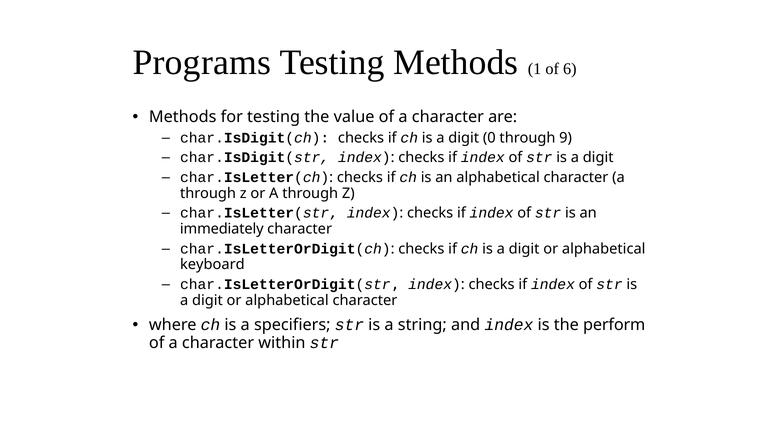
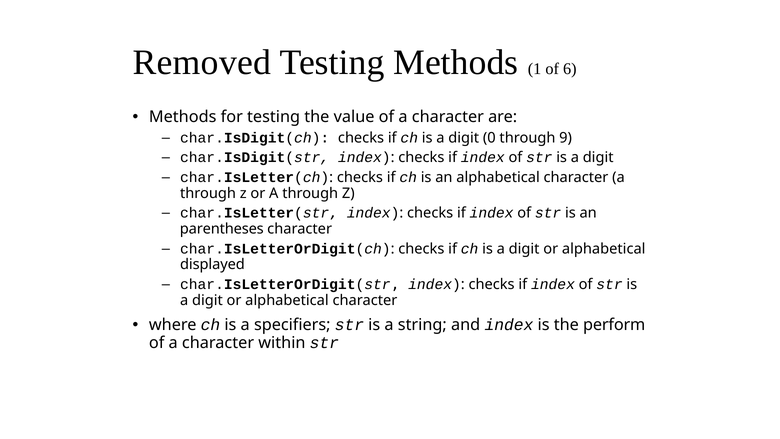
Programs: Programs -> Removed (202, 63)
immediately: immediately -> parentheses (222, 229)
keyboard: keyboard -> displayed (212, 264)
